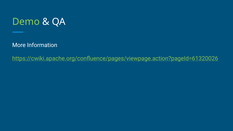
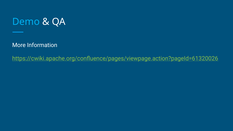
Demo colour: light green -> light blue (26, 22)
